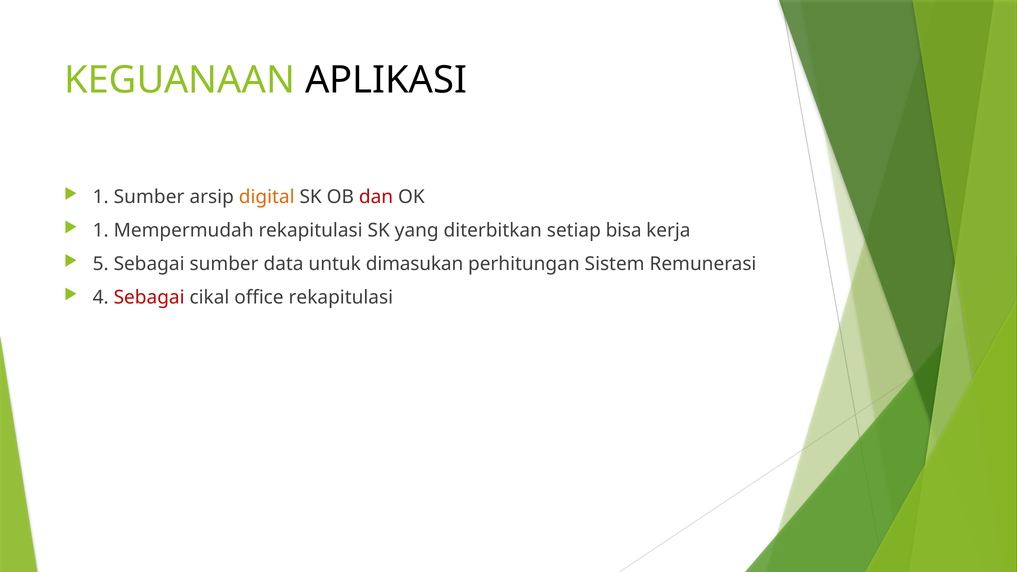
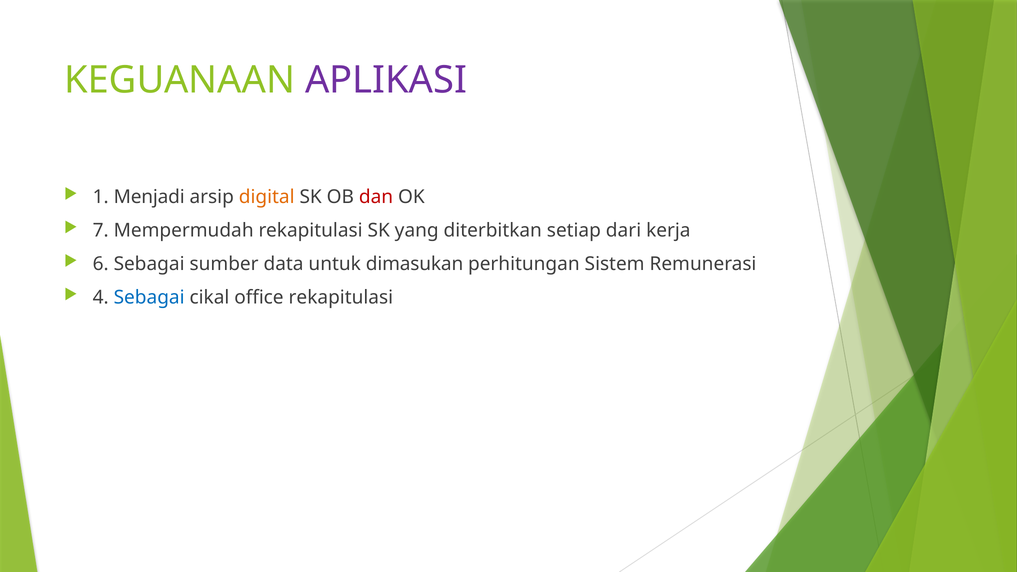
APLIKASI colour: black -> purple (386, 80)
1 Sumber: Sumber -> Menjadi (149, 197)
1: 1 -> 7 (101, 230)
bisa: bisa -> dari (624, 230)
5: 5 -> 6 (101, 264)
Sebagai colour: red -> blue (149, 297)
